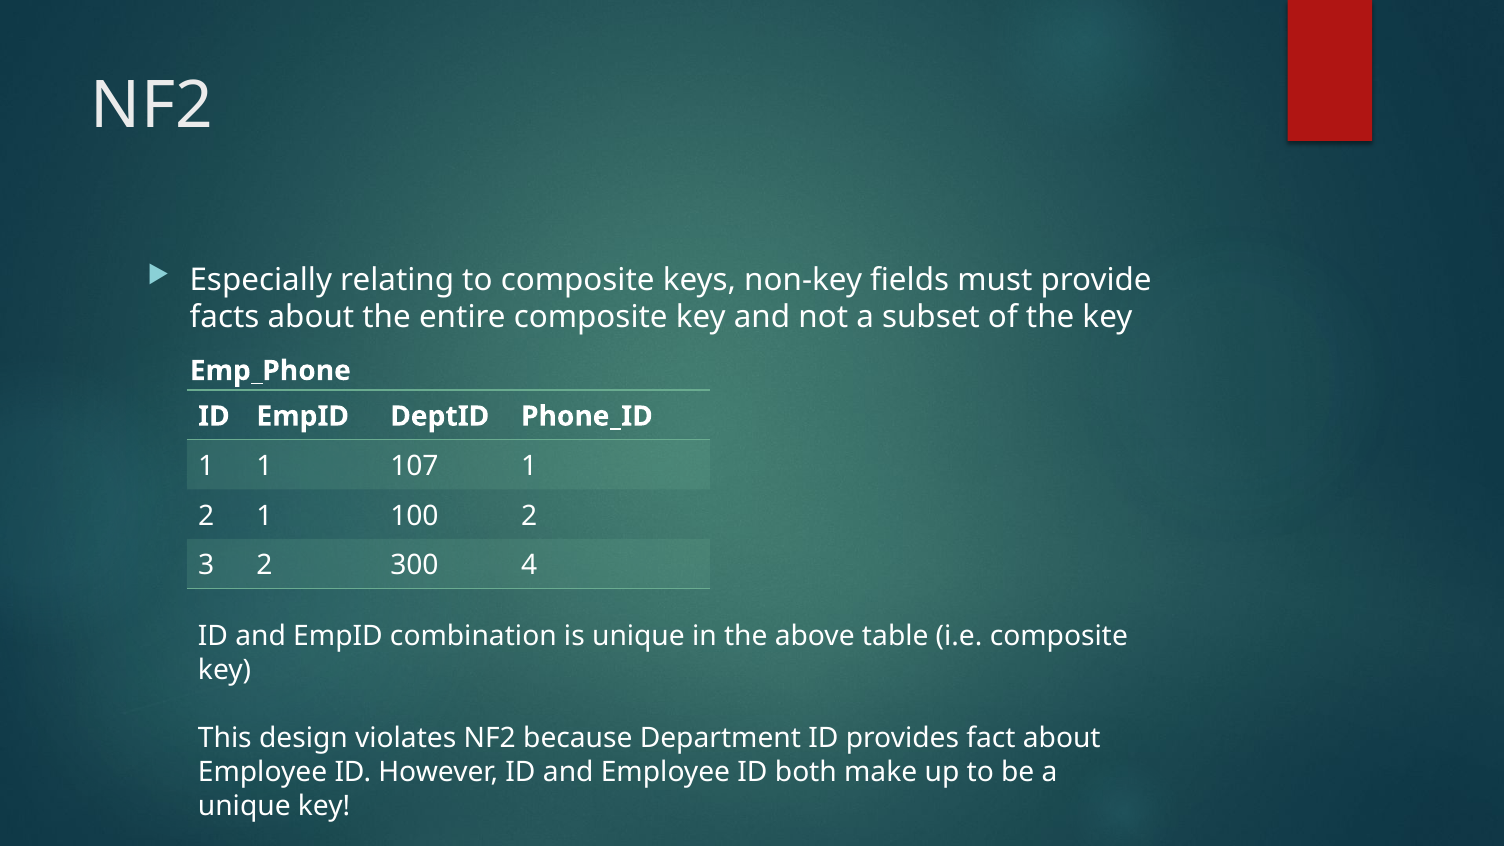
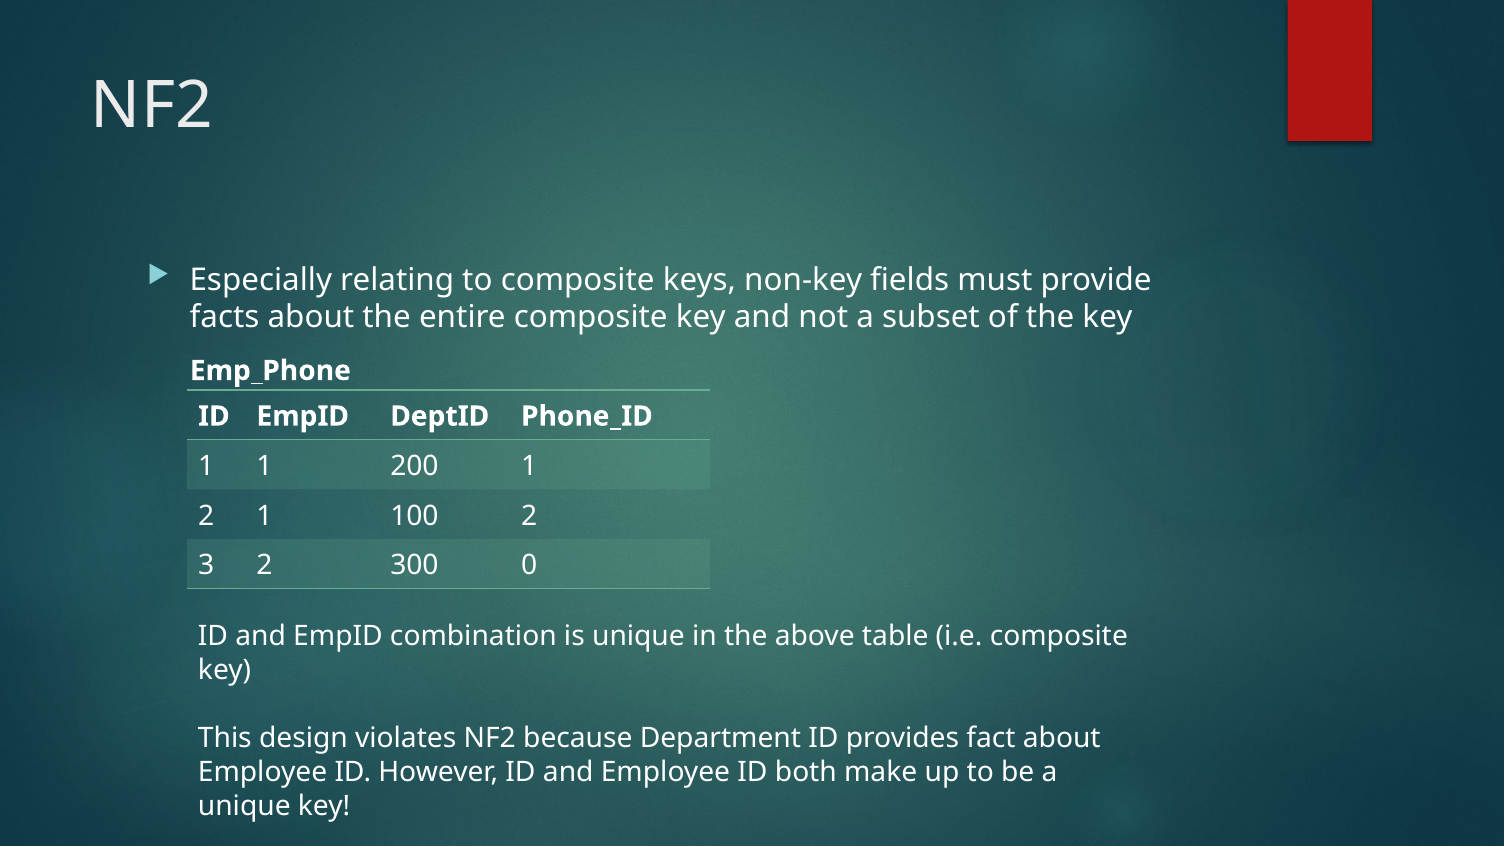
107: 107 -> 200 (414, 466)
4: 4 -> 0 (529, 565)
